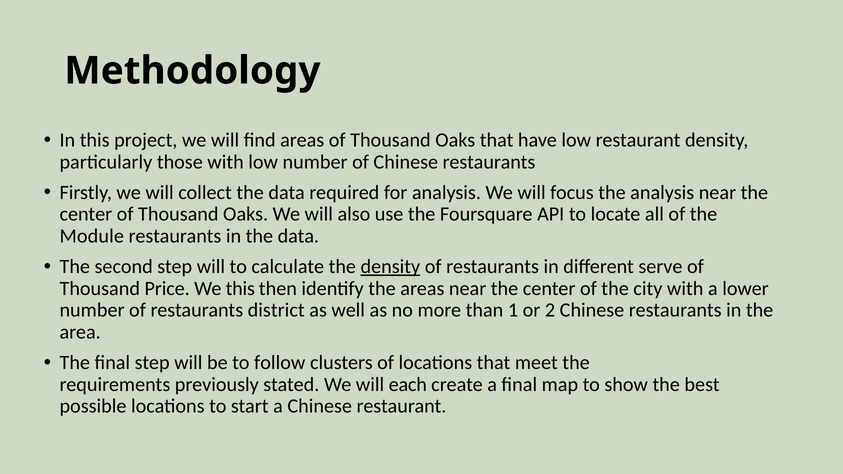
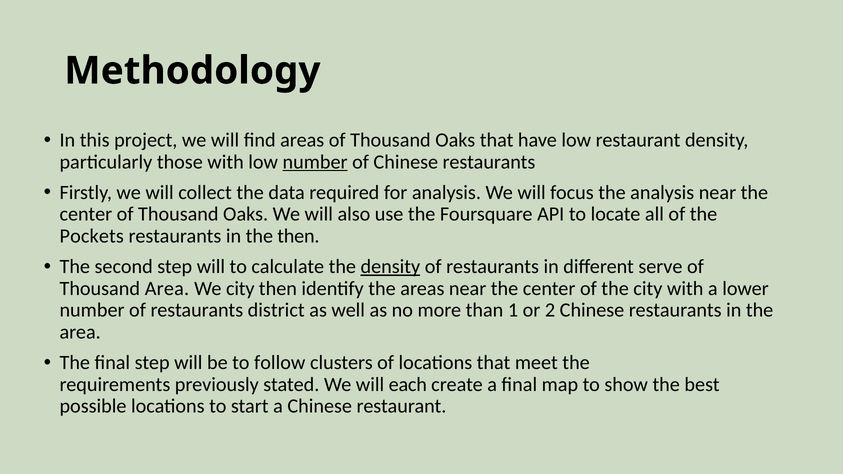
number underline: none -> present (315, 162)
Module: Module -> Pockets (92, 236)
in the data: data -> then (298, 236)
Thousand Price: Price -> Area (167, 289)
We this: this -> city (240, 289)
